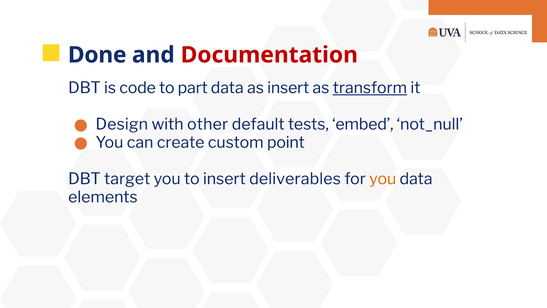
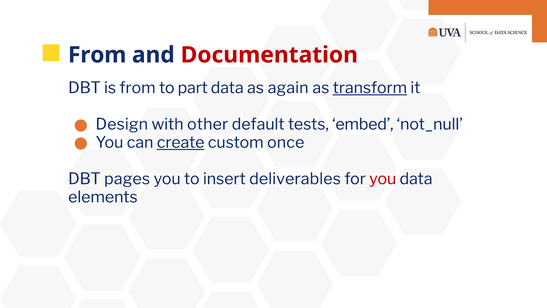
Done: Done -> From (97, 55)
is code: code -> from (138, 88)
as insert: insert -> again (288, 88)
create underline: none -> present (181, 142)
point: point -> once (286, 142)
target: target -> pages (127, 179)
you colour: orange -> red (383, 179)
